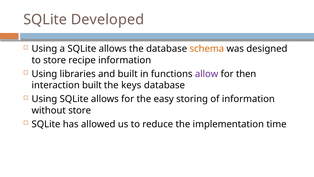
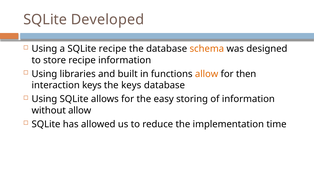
a SQLite allows: allows -> recipe (113, 49)
allow colour: purple -> orange (207, 74)
interaction built: built -> keys (92, 85)
without store: store -> allow (80, 110)
